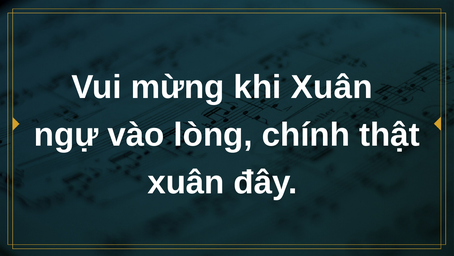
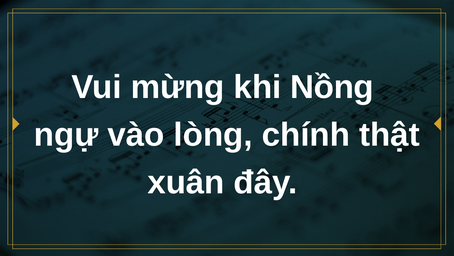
khi Xuân: Xuân -> Nồng (332, 87)
